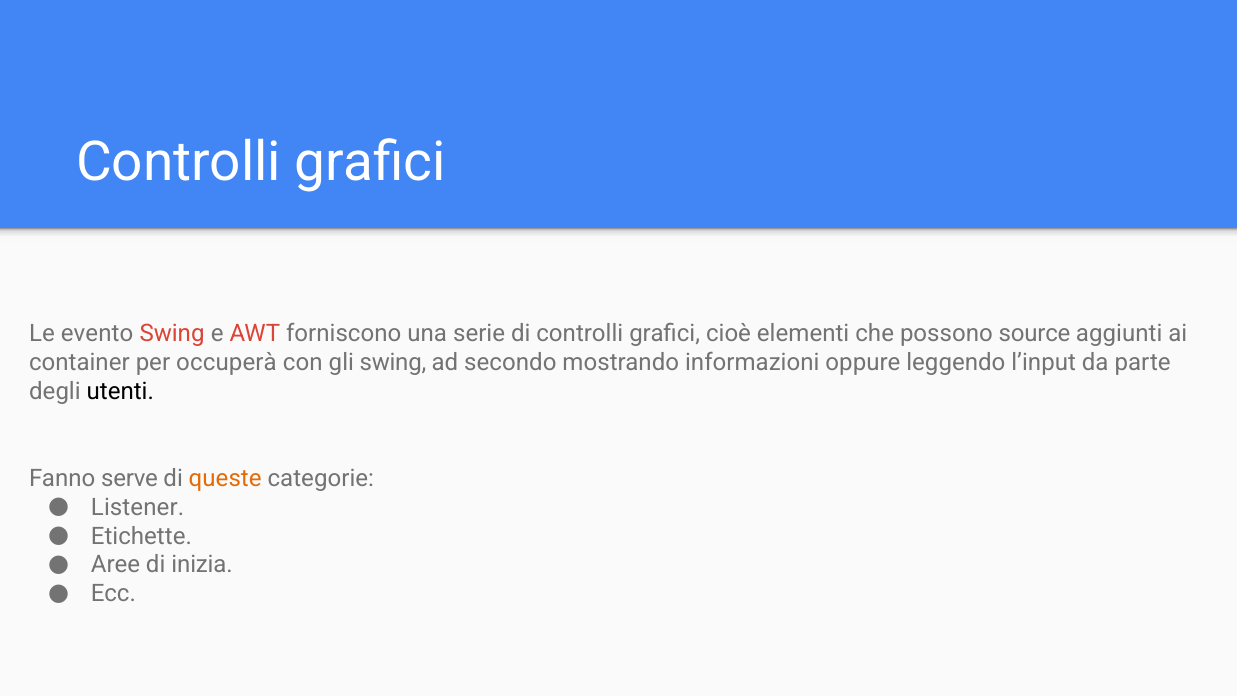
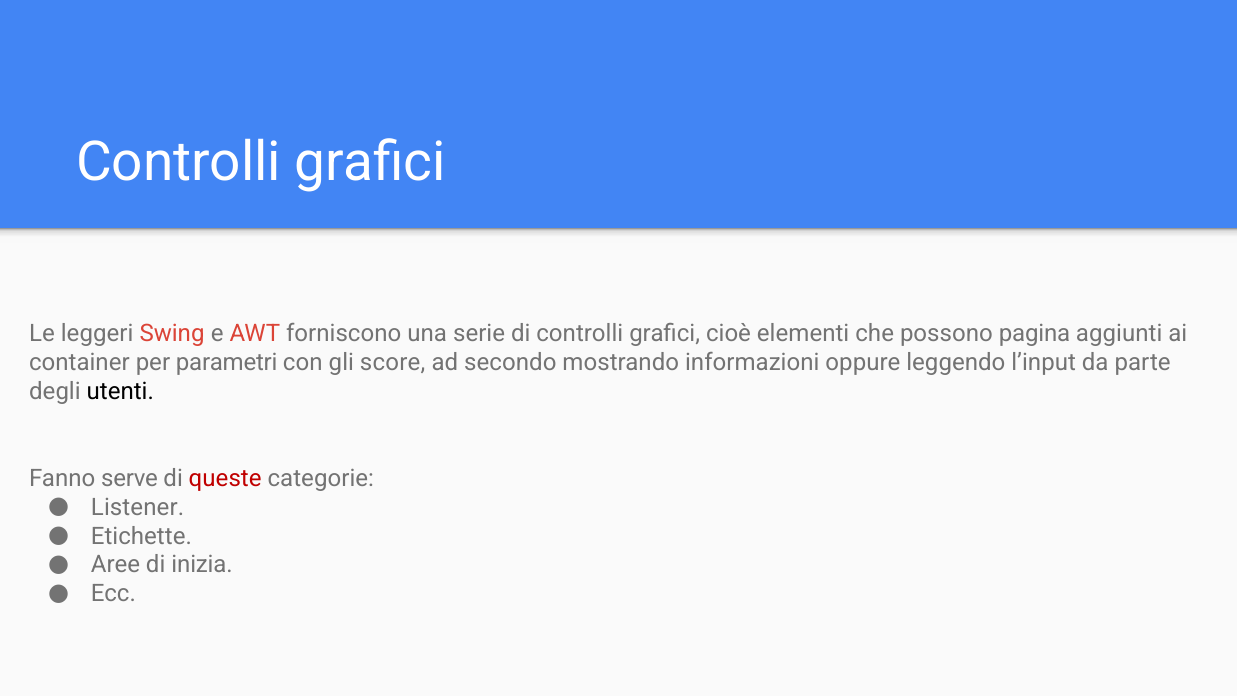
evento: evento -> leggeri (97, 334)
source: source -> pagina (1035, 334)
occuperà: occuperà -> parametri (227, 363)
gli swing: swing -> score (393, 363)
queste colour: orange -> red (225, 478)
